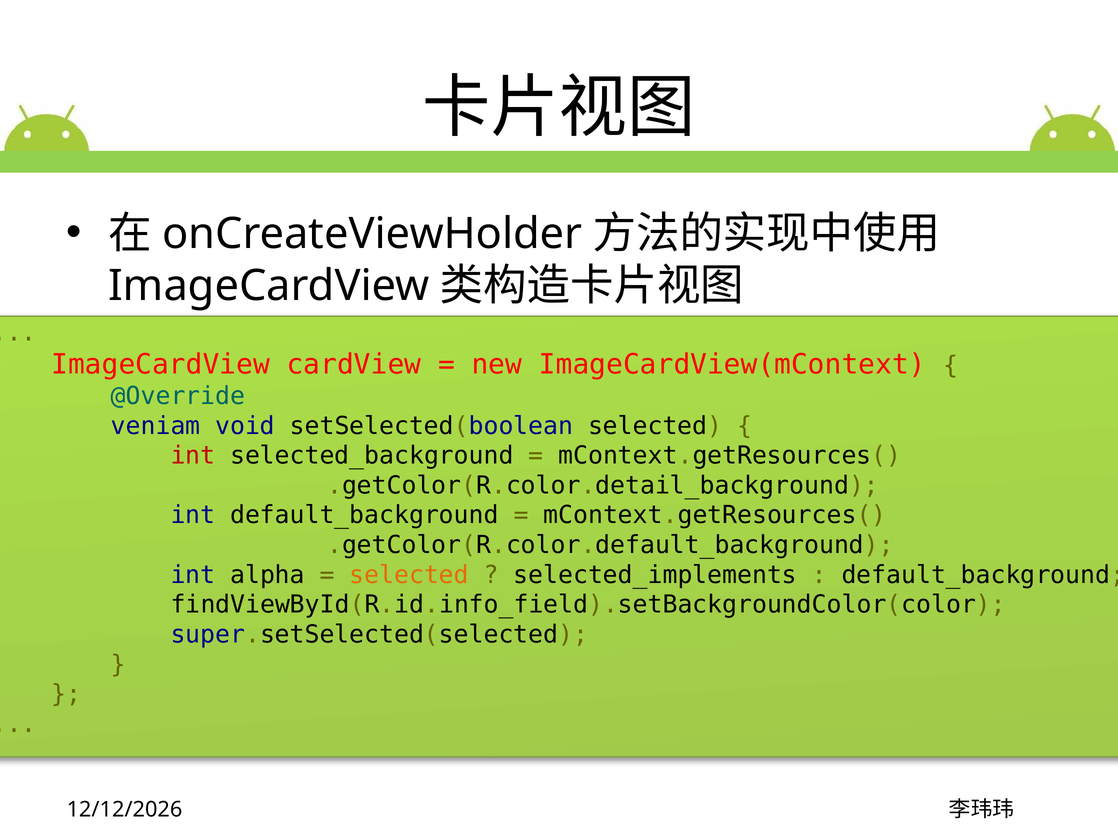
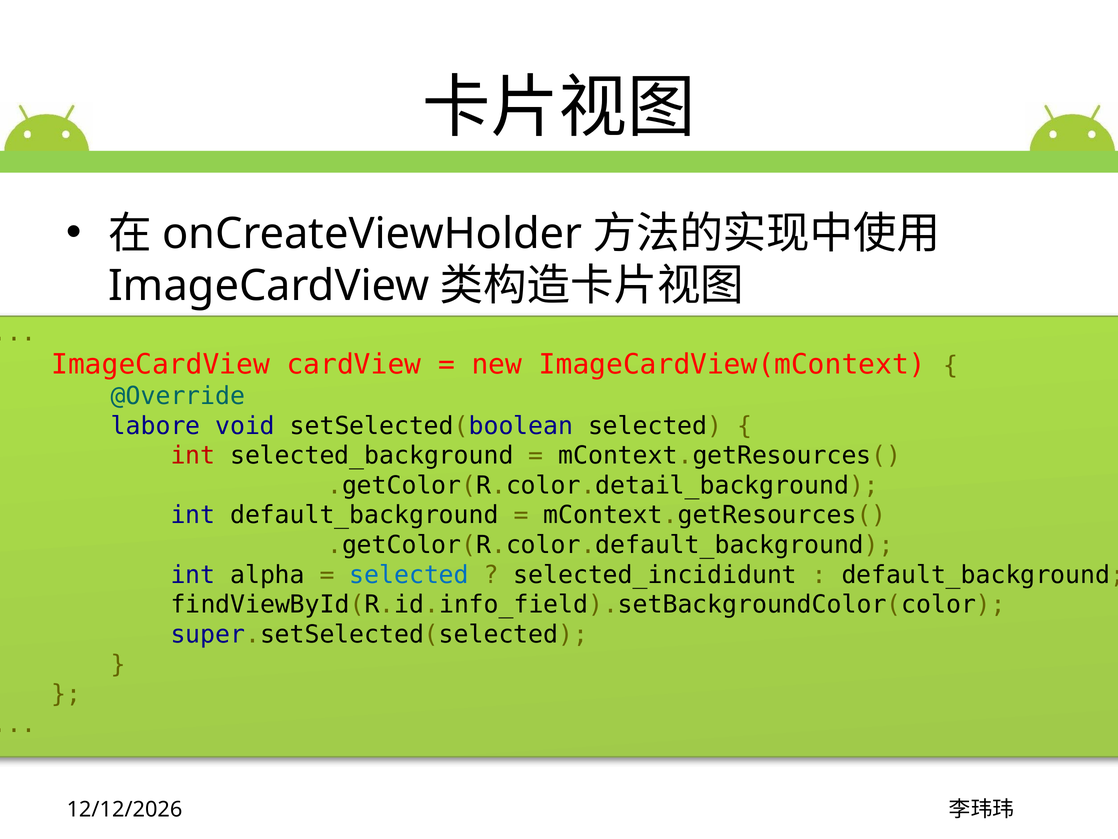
veniam: veniam -> labore (156, 426)
selected colour: orange -> blue (409, 575)
selected_implements: selected_implements -> selected_incididunt (655, 575)
